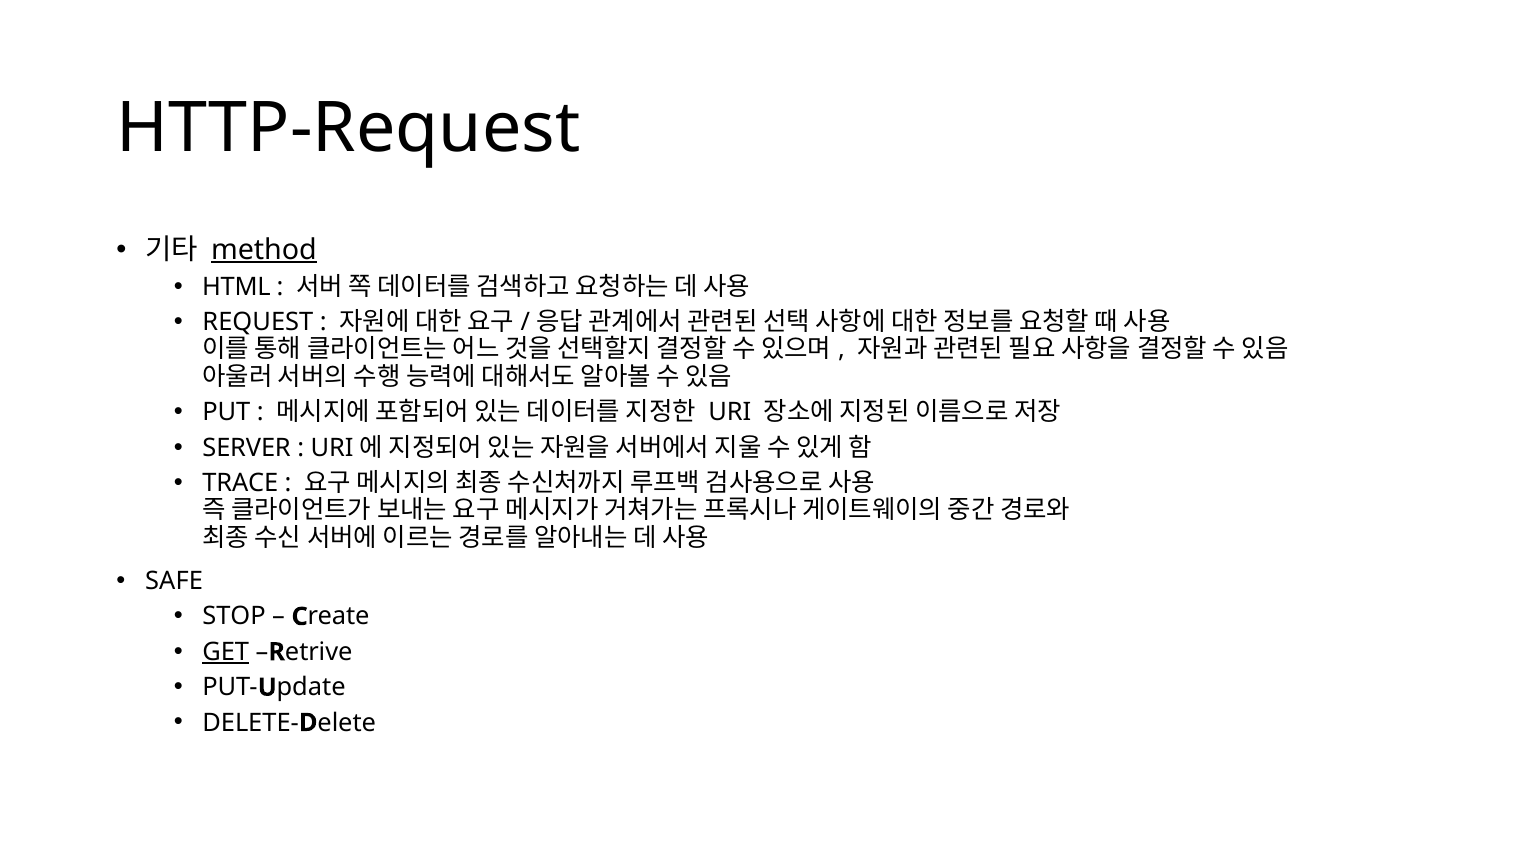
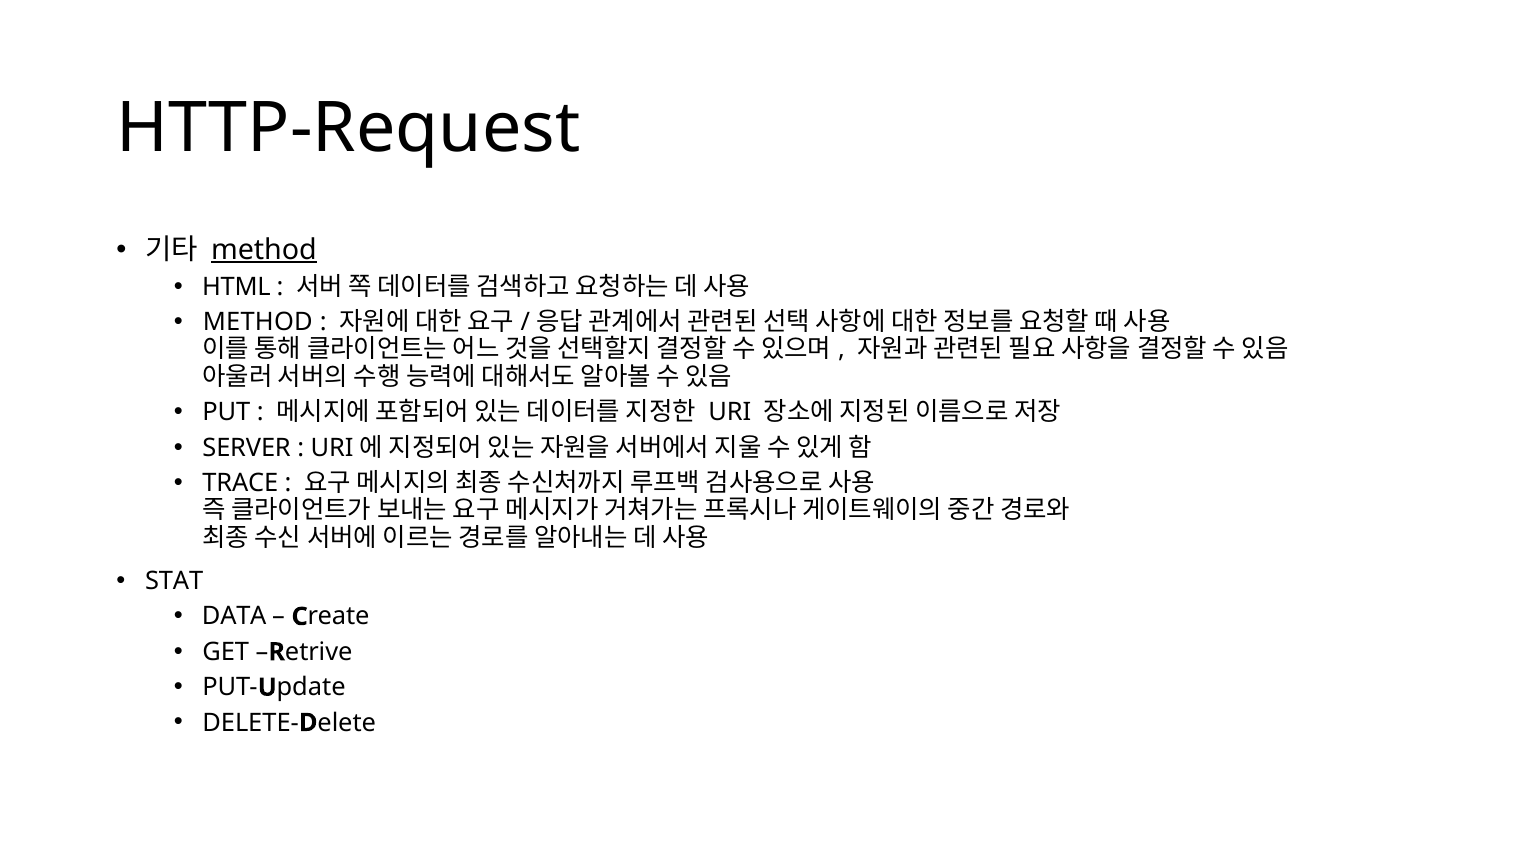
REQUEST: REQUEST -> METHOD (258, 322)
SAFE: SAFE -> STAT (174, 582)
STOP: STOP -> DATA (234, 617)
GET underline: present -> none (226, 652)
